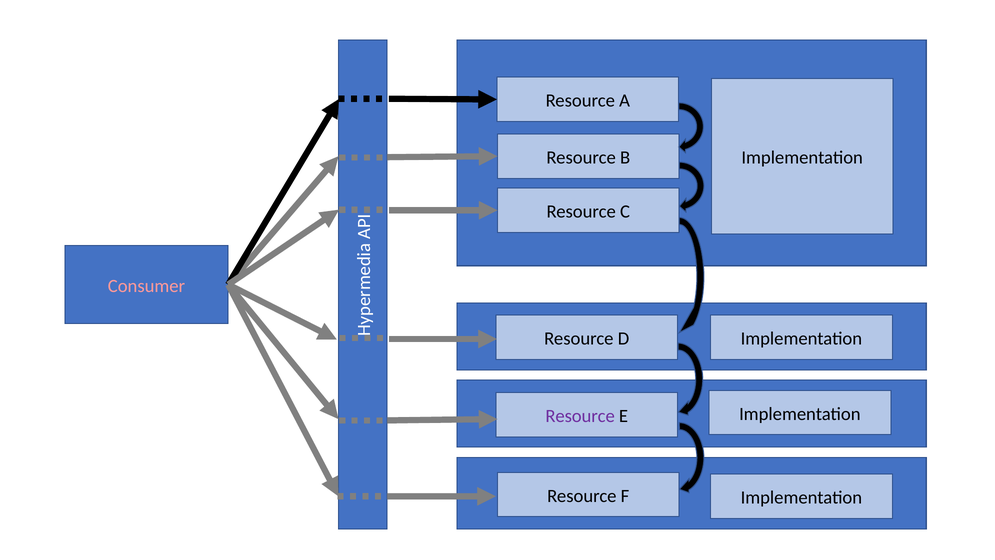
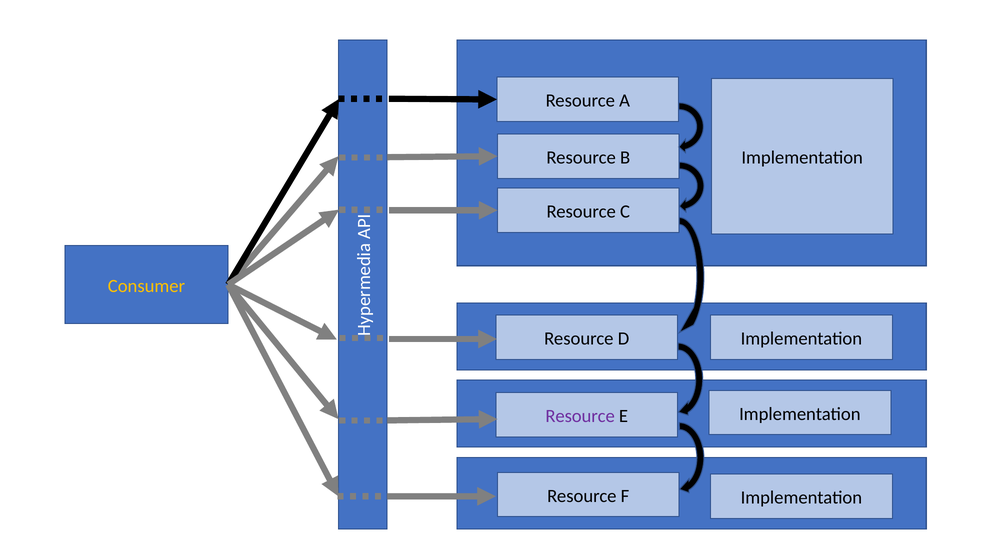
Consumer colour: pink -> yellow (146, 286)
